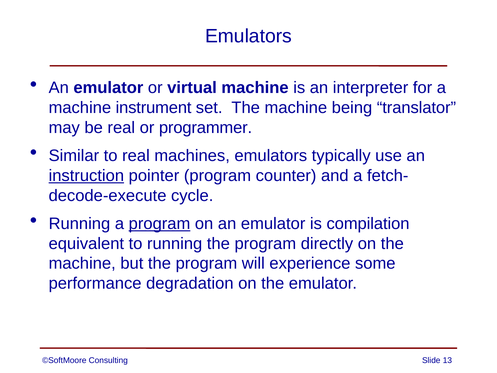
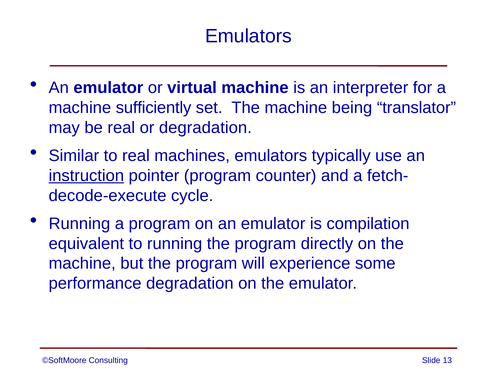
instrument: instrument -> sufficiently (154, 108)
or programmer: programmer -> degradation (205, 127)
program underline: present -> none (159, 224)
